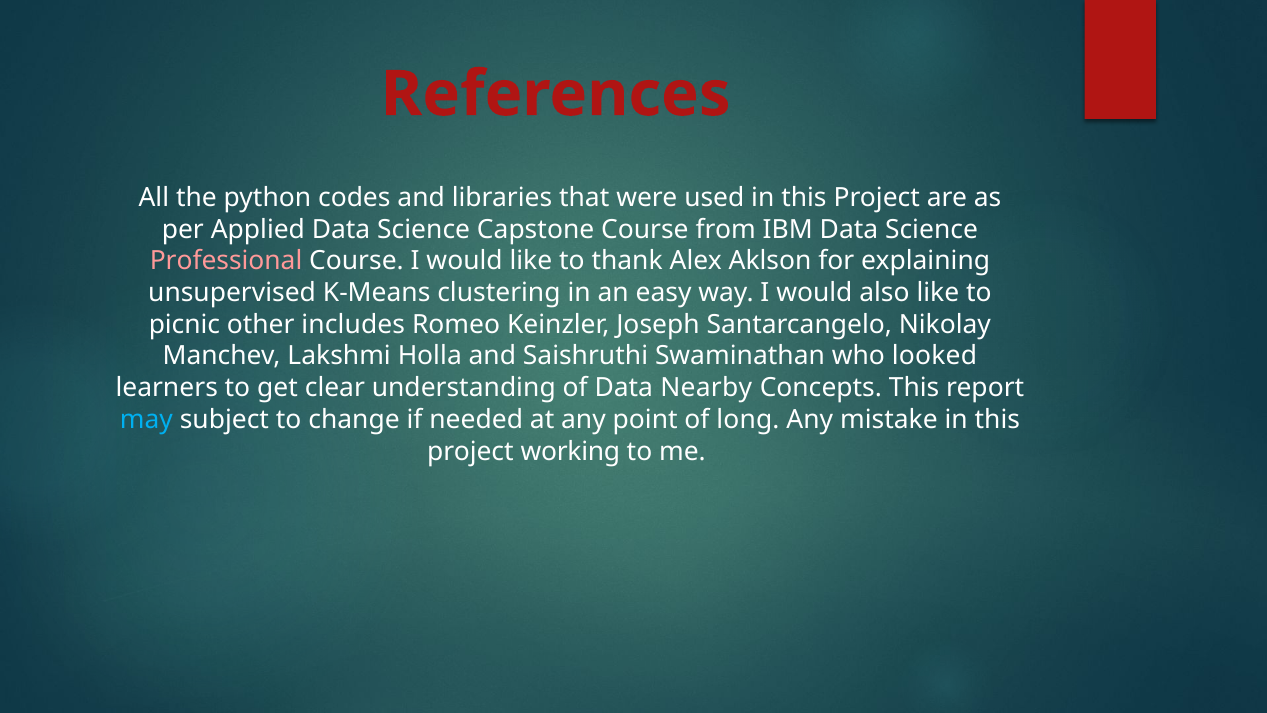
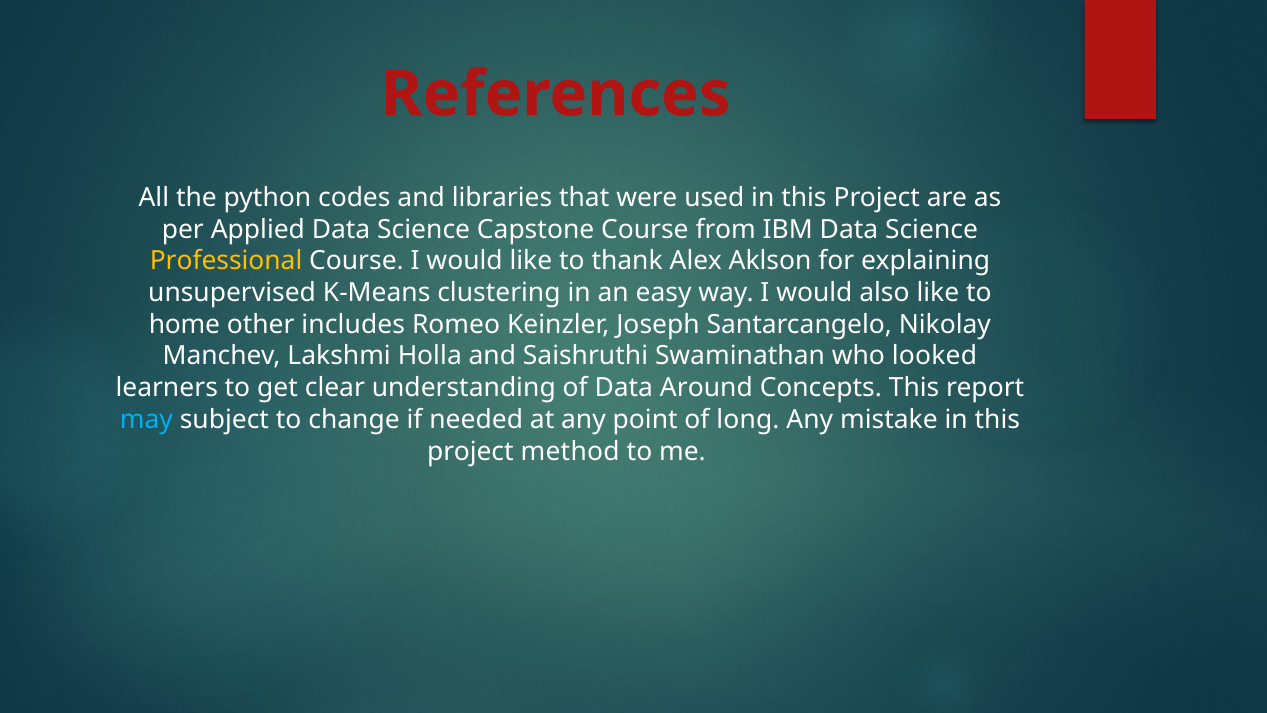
Professional colour: pink -> yellow (226, 261)
picnic: picnic -> home (184, 324)
Nearby: Nearby -> Around (706, 388)
working: working -> method (570, 451)
